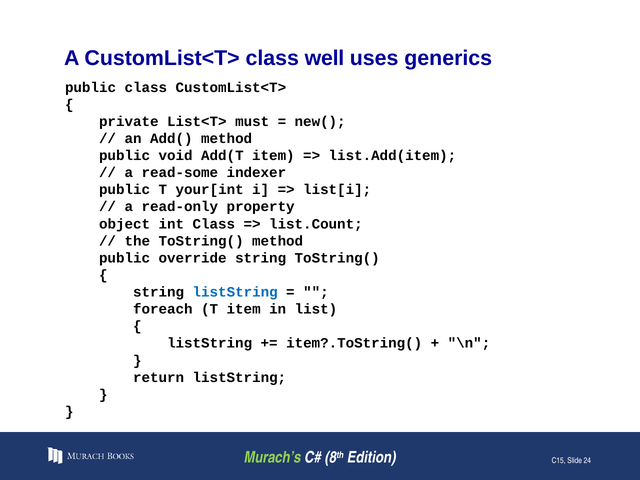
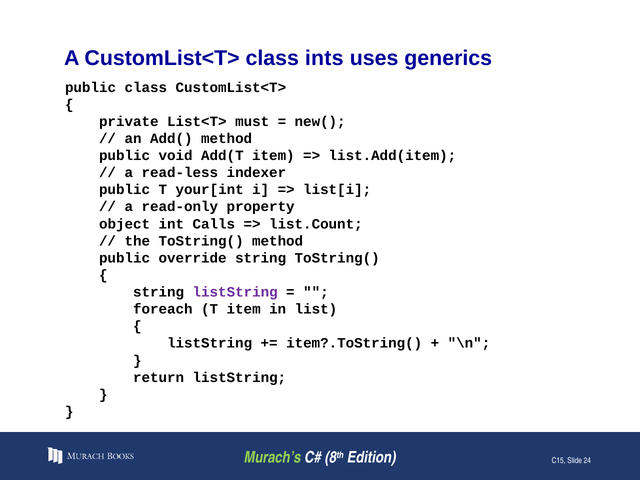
well: well -> ints (324, 58)
read-some: read-some -> read-less (180, 173)
int Class: Class -> Calls (214, 224)
listString colour: blue -> purple (235, 292)
